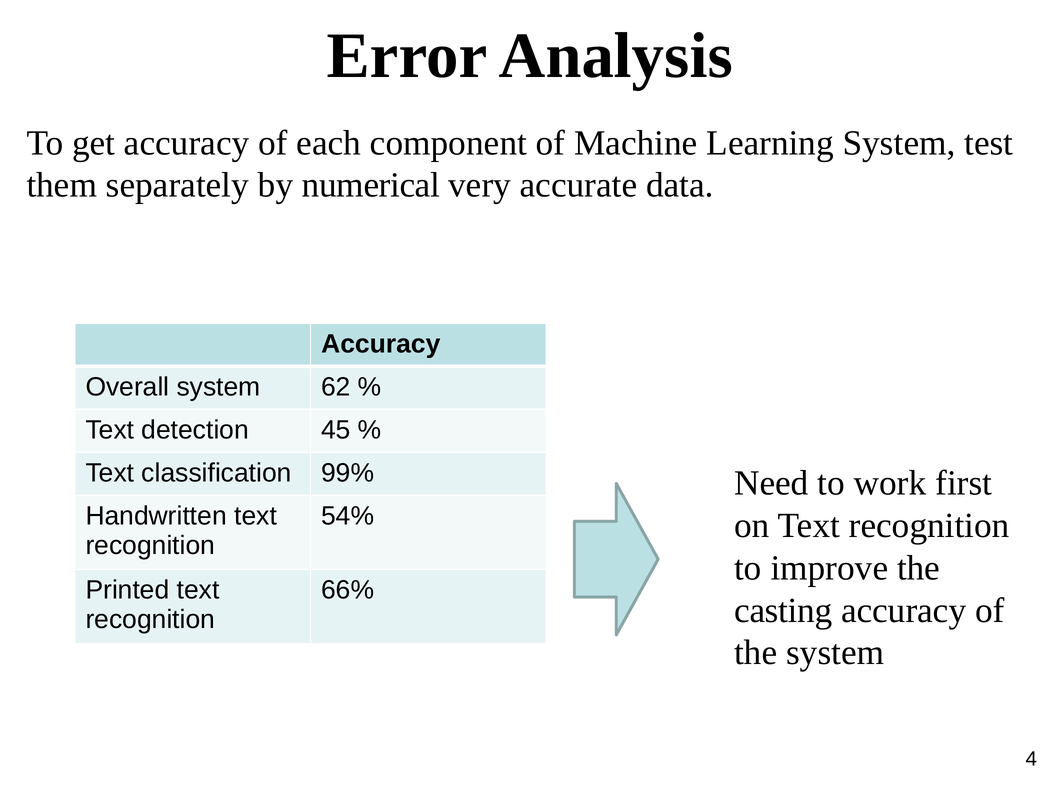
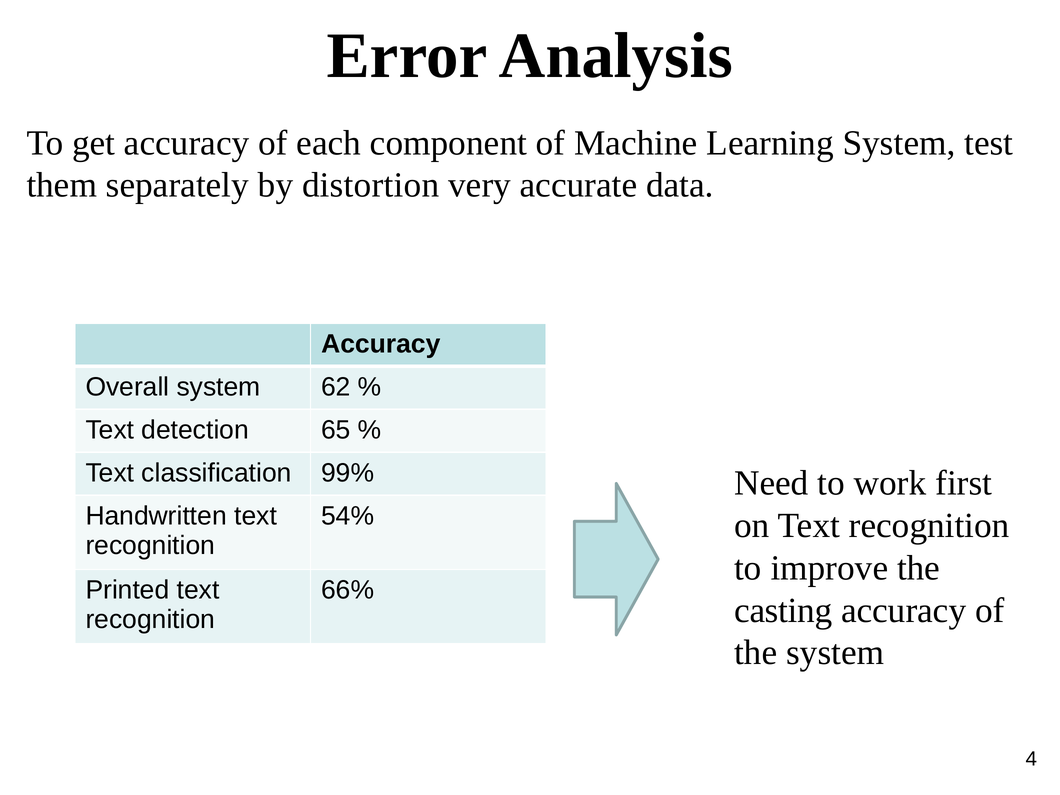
numerical: numerical -> distortion (371, 185)
45: 45 -> 65 (336, 430)
